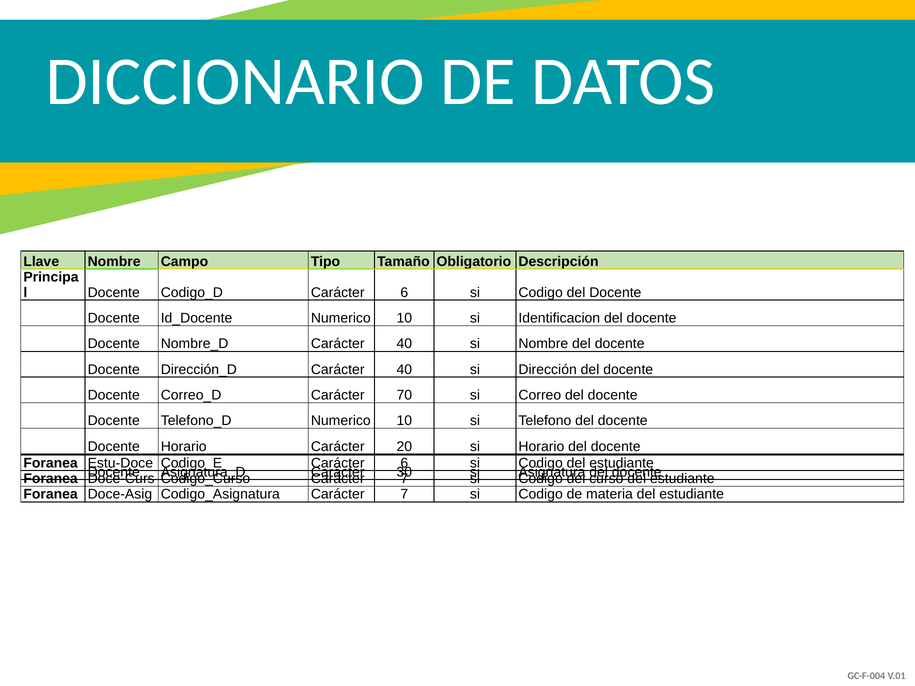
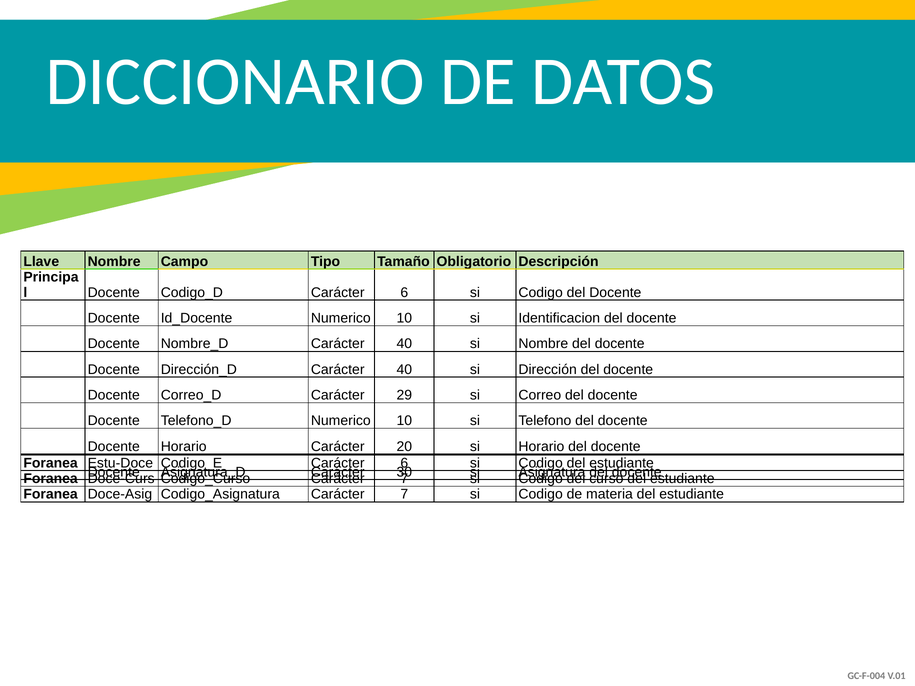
70: 70 -> 29 (404, 395)
